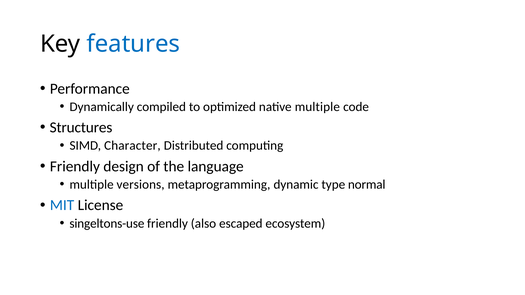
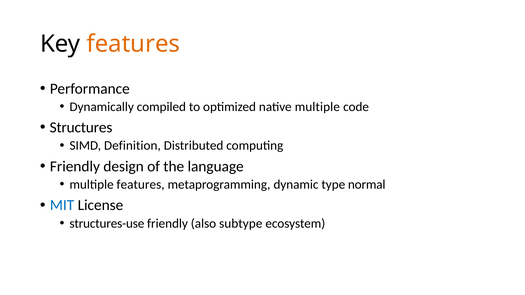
features colour: blue -> orange (133, 44)
Character: Character -> Definition (132, 146)
multiple versions: versions -> features (141, 185)
singeltons-use: singeltons-use -> structures-use (107, 224)
escaped: escaped -> subtype (241, 224)
